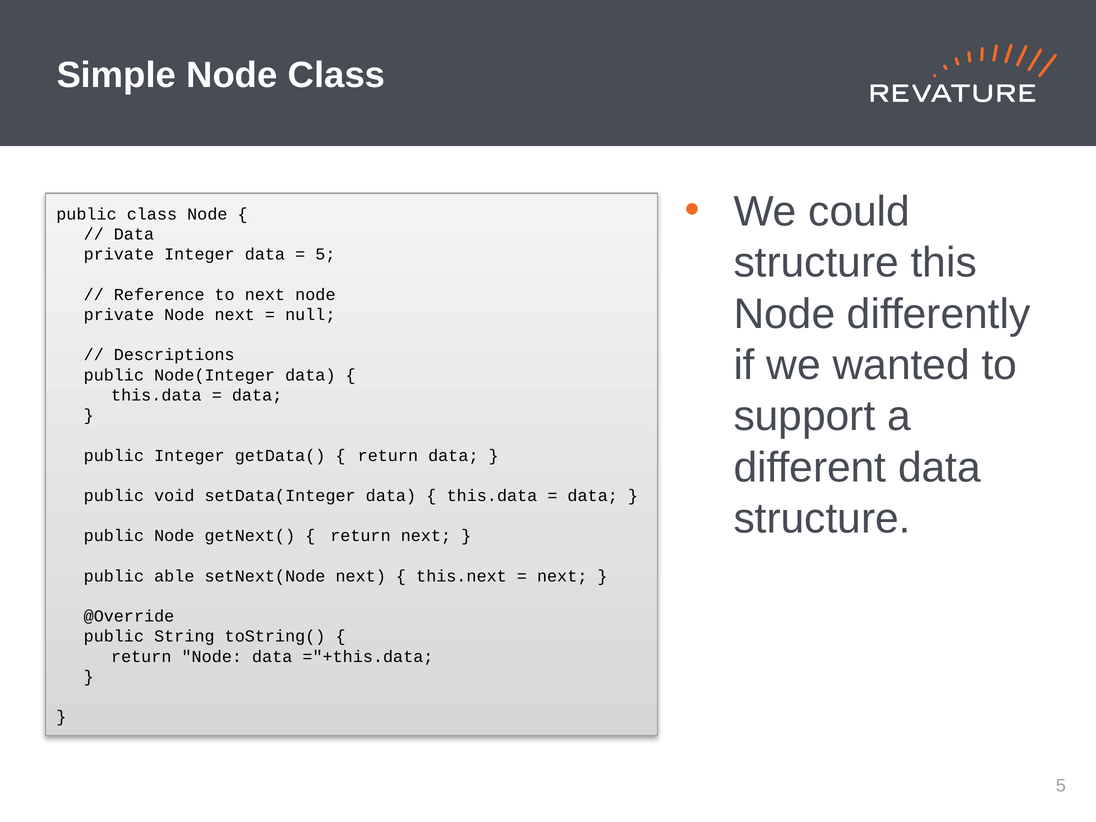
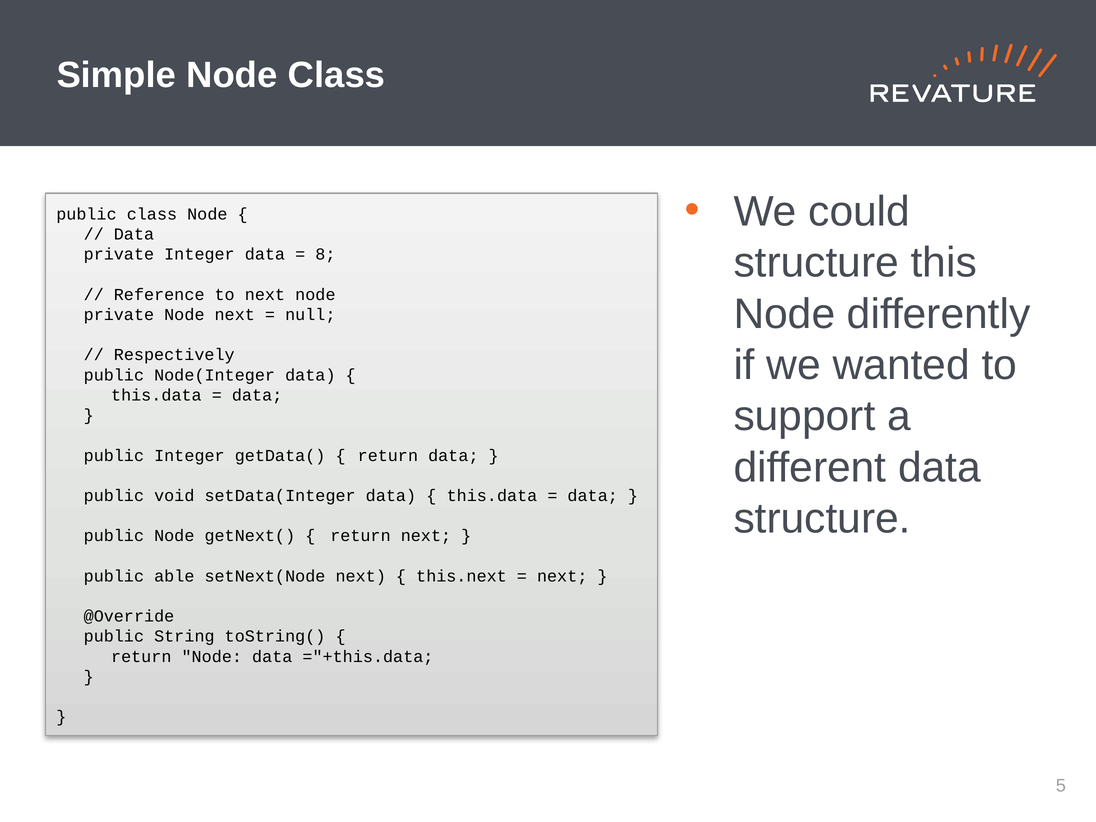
5: 5 -> 8 (325, 254)
Descriptions: Descriptions -> Respectively (174, 355)
